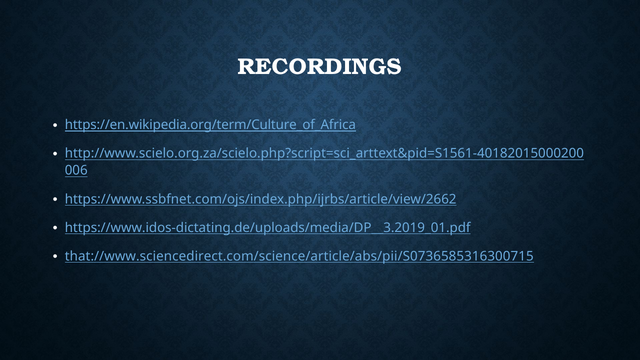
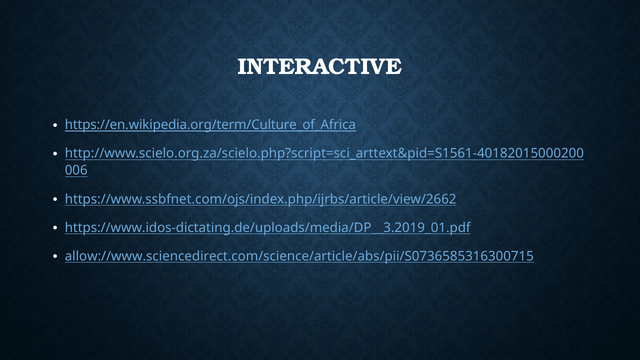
RECORDINGS: RECORDINGS -> INTERACTIVE (320, 67)
that://www.sciencedirect.com/science/article/abs/pii/S0736585316300715: that://www.sciencedirect.com/science/article/abs/pii/S0736585316300715 -> allow://www.sciencedirect.com/science/article/abs/pii/S0736585316300715 (299, 256)
